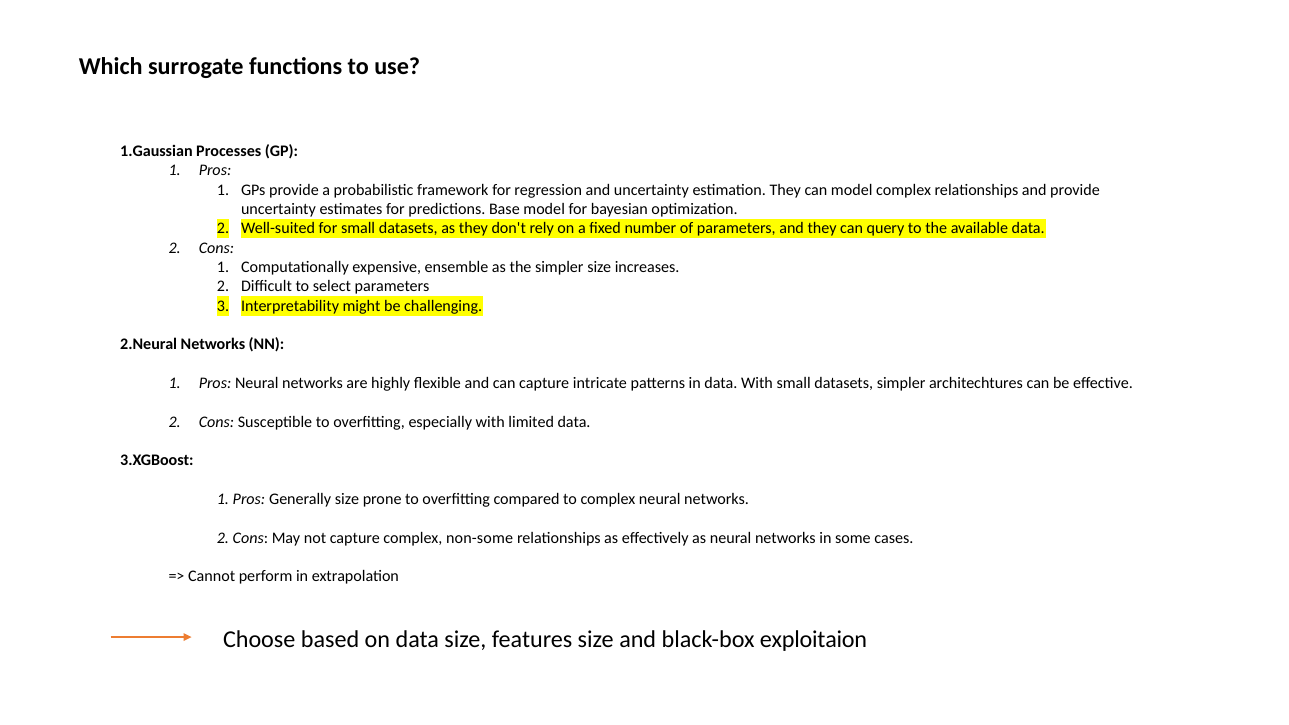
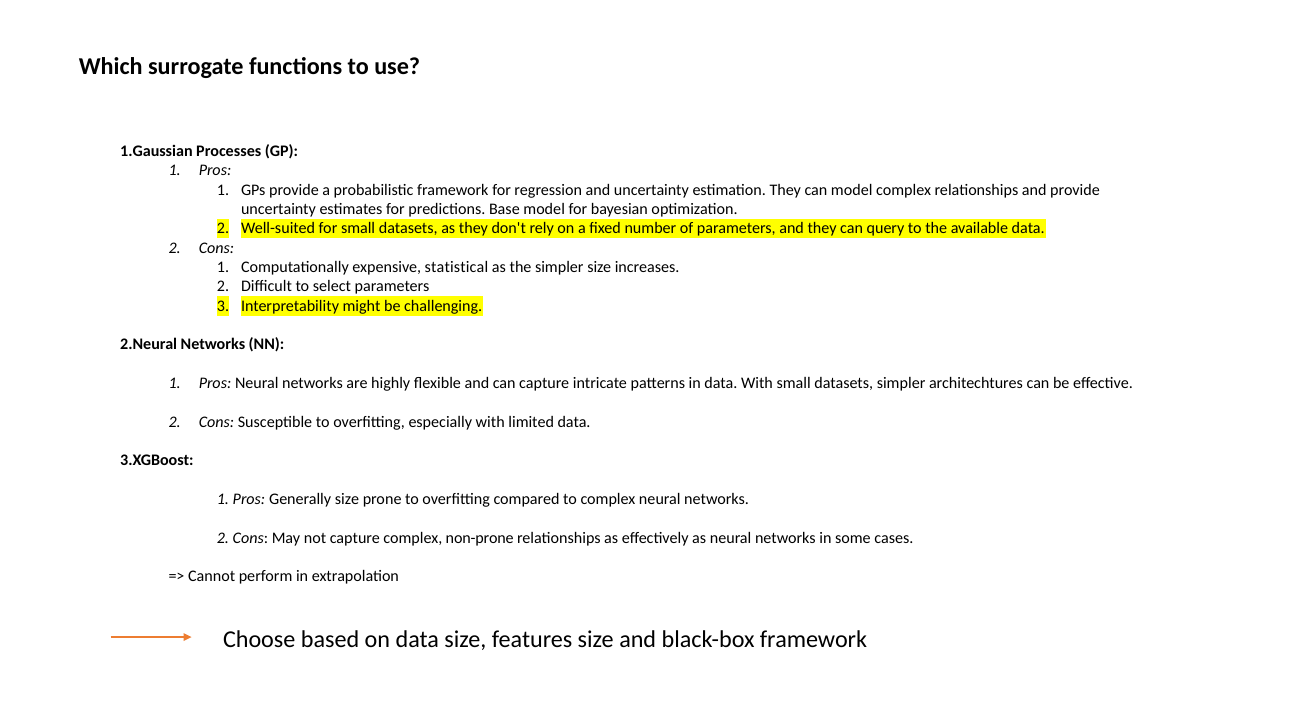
ensemble: ensemble -> statistical (456, 267)
non-some: non-some -> non-prone (480, 538)
black-box exploitaion: exploitaion -> framework (813, 640)
